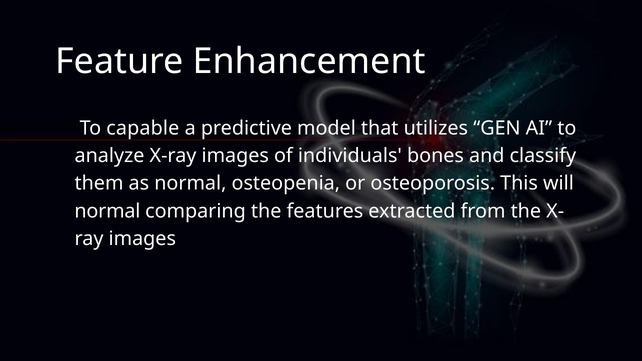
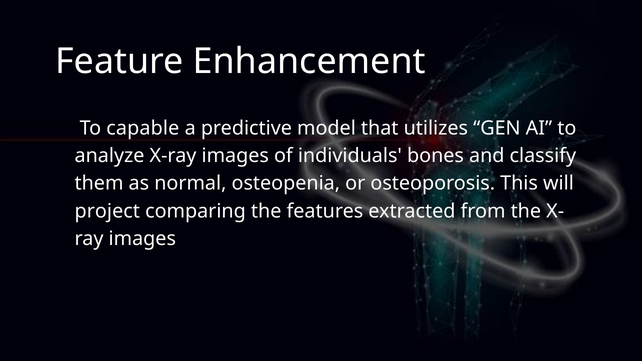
normal: normal -> project (107, 211)
